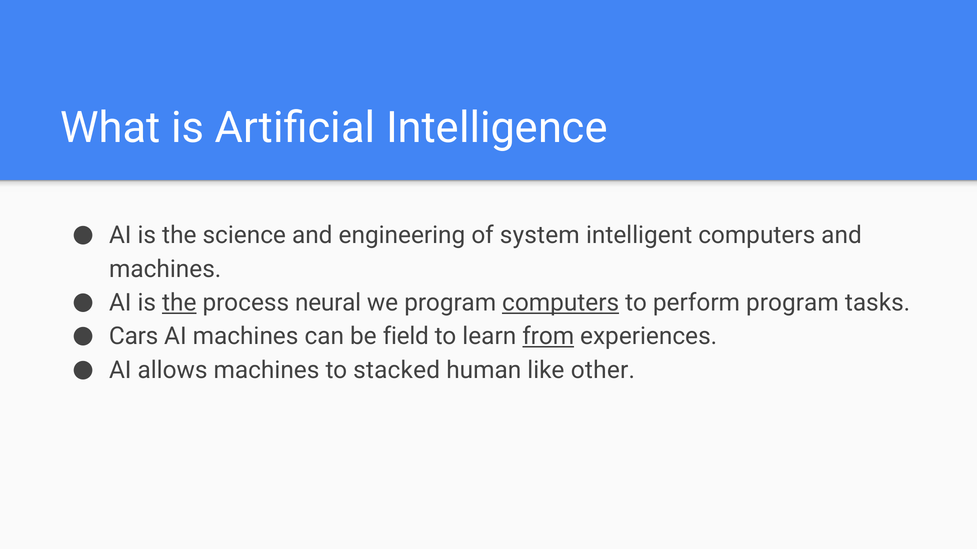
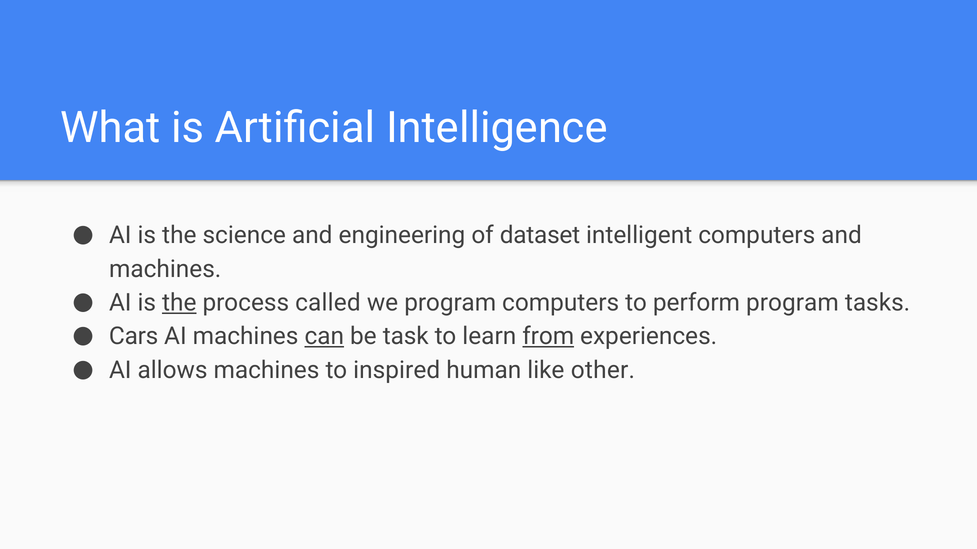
system: system -> dataset (540, 236)
neural: neural -> called (328, 303)
computers underline: present -> none (561, 303)
can underline: none -> present (324, 337)
field: field -> task (406, 337)
stacked: stacked -> inspired (397, 370)
